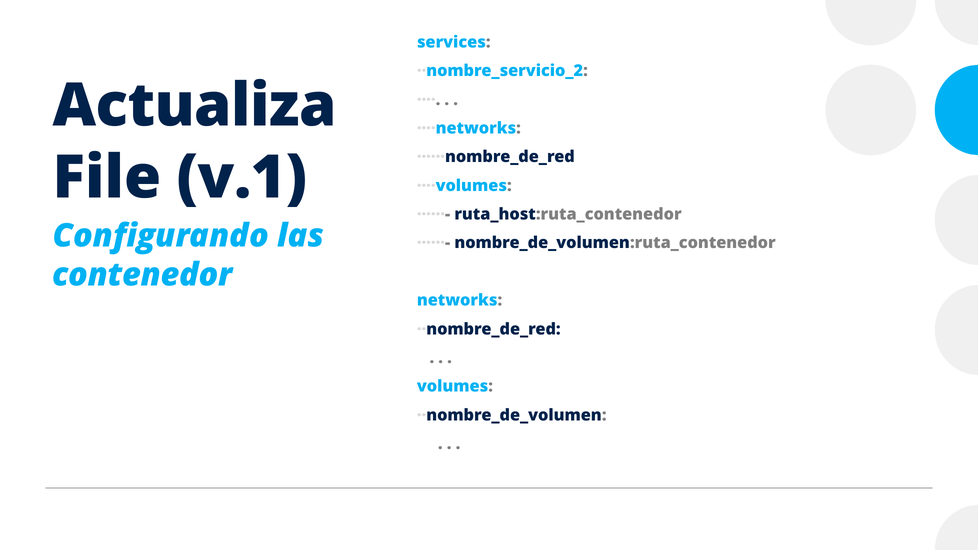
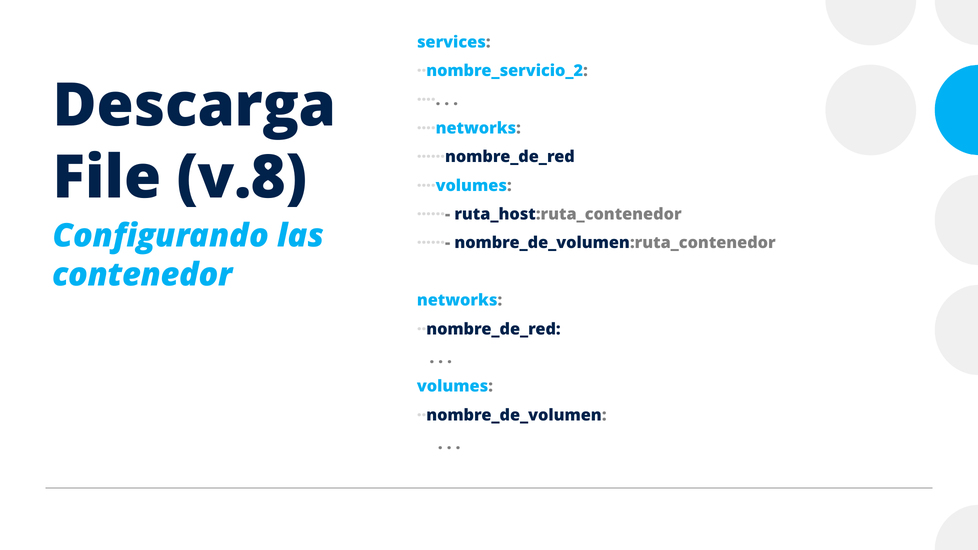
Actualiza: Actualiza -> Descarga (195, 106)
v.1: v.1 -> v.8 (242, 178)
